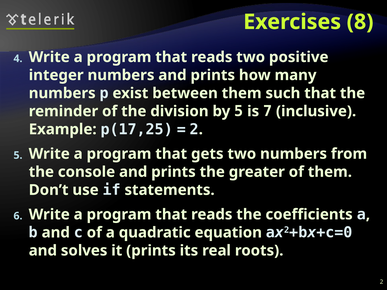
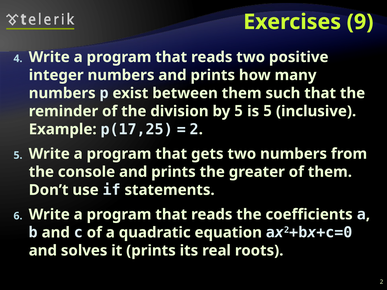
8: 8 -> 9 (360, 22)
is 7: 7 -> 5 (268, 111)
